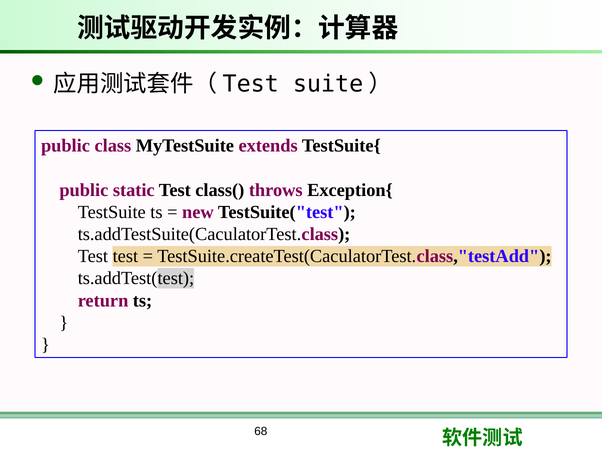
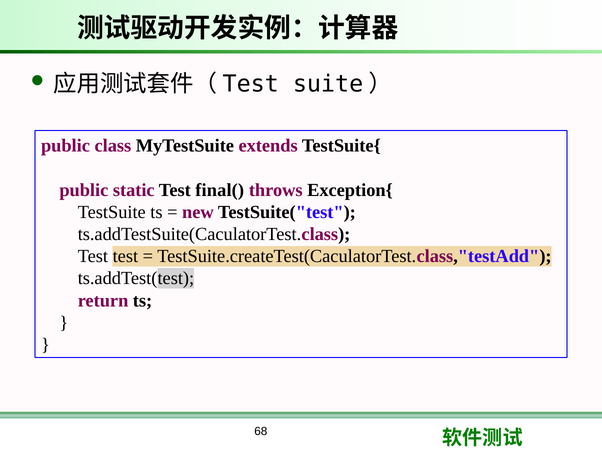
class(: class( -> final( (220, 190)
